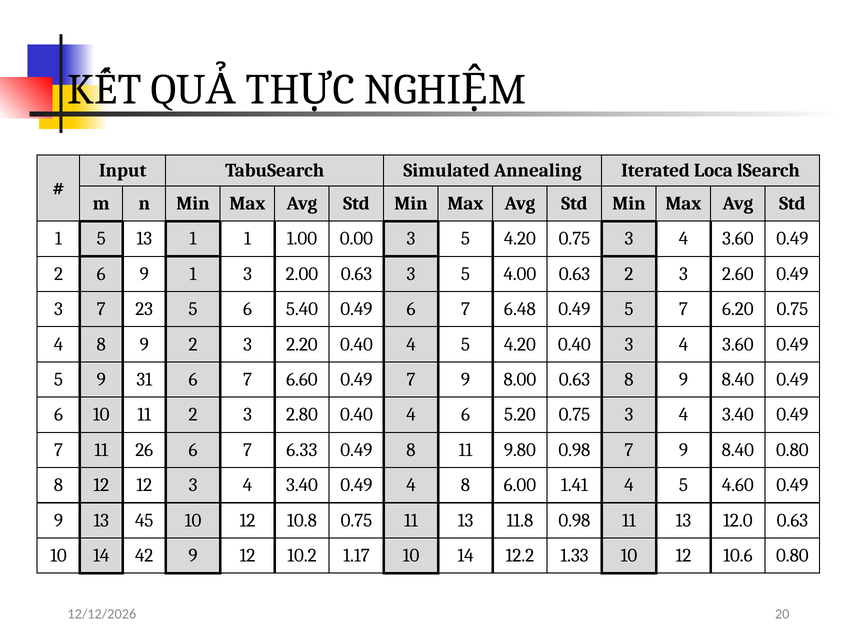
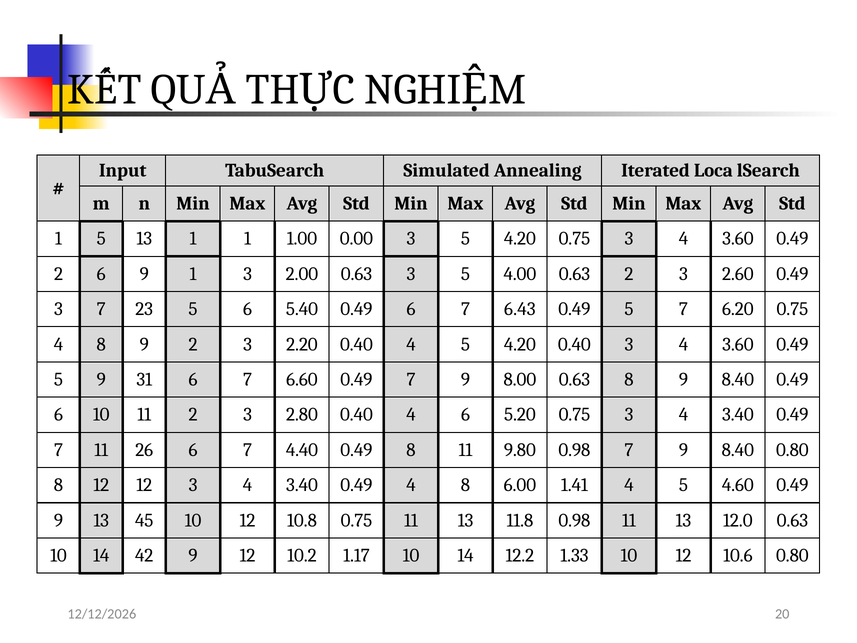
6.48: 6.48 -> 6.43 (520, 309)
6.33: 6.33 -> 4.40 (302, 450)
